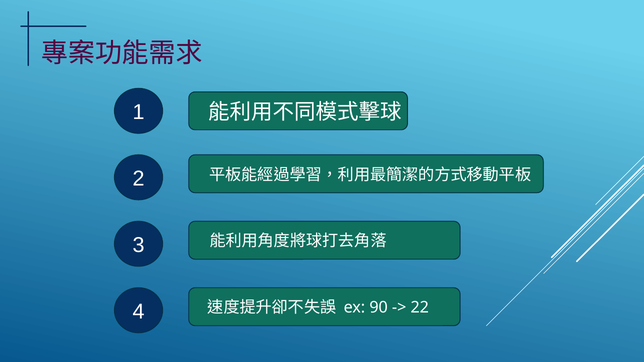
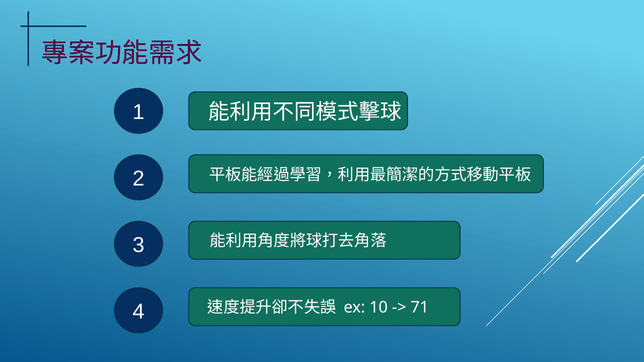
90: 90 -> 10 (379, 308)
22: 22 -> 71 (420, 308)
